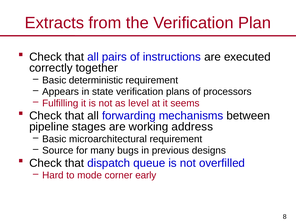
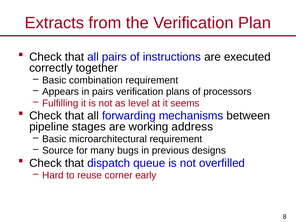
deterministic: deterministic -> combination (96, 80)
in state: state -> pairs (103, 92)
mode: mode -> reuse (90, 175)
